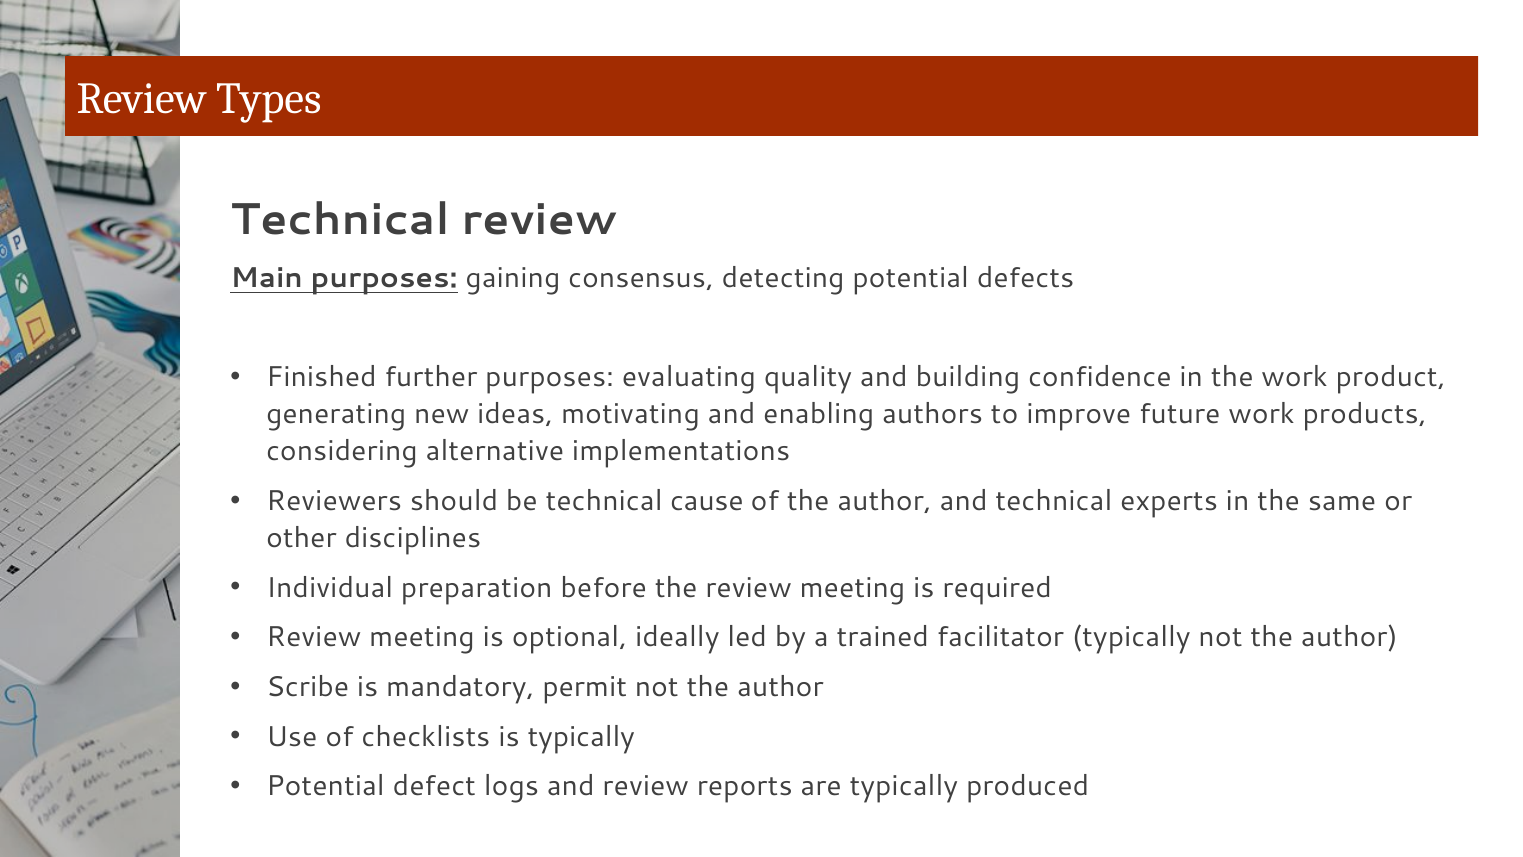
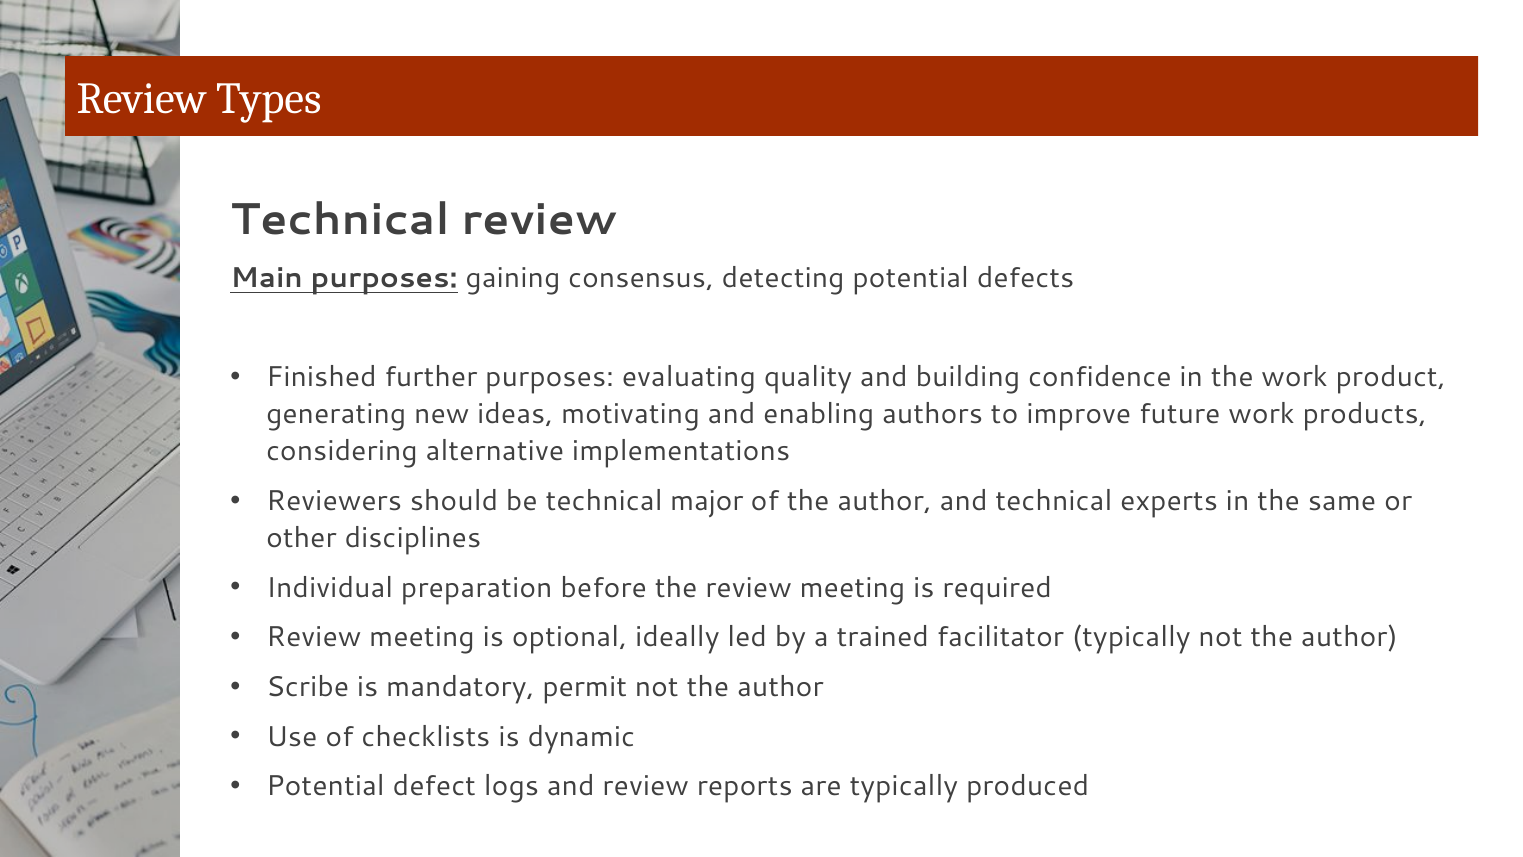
cause: cause -> major (707, 501)
is typically: typically -> dynamic (581, 737)
